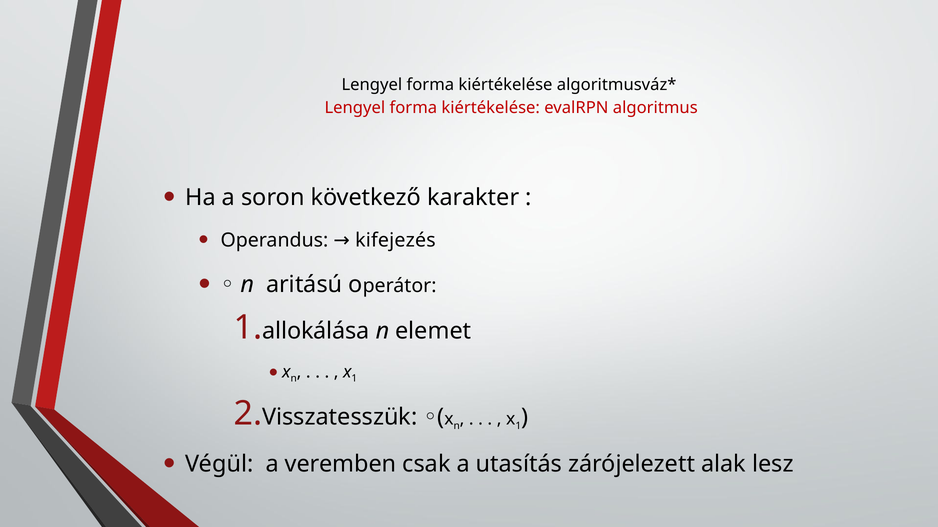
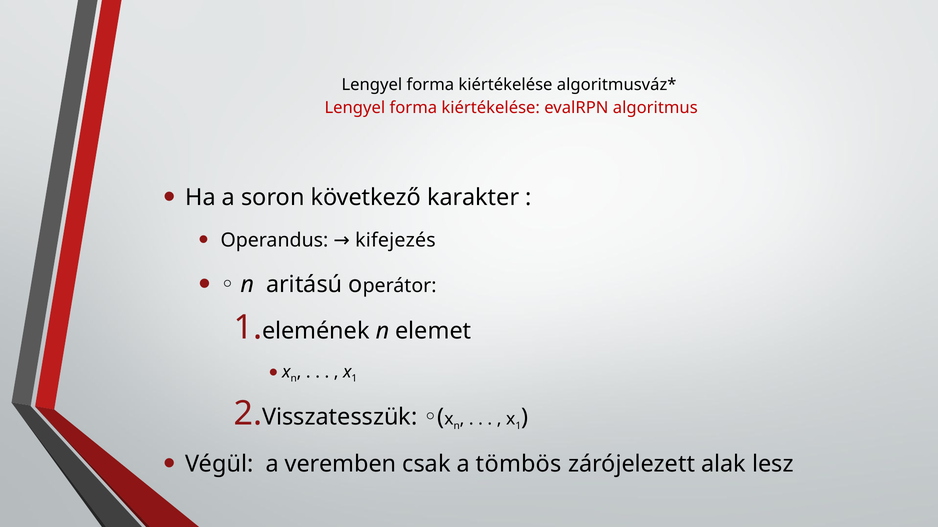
allokálása: allokálása -> elemének (316, 331)
utasítás: utasítás -> tömbös (519, 465)
